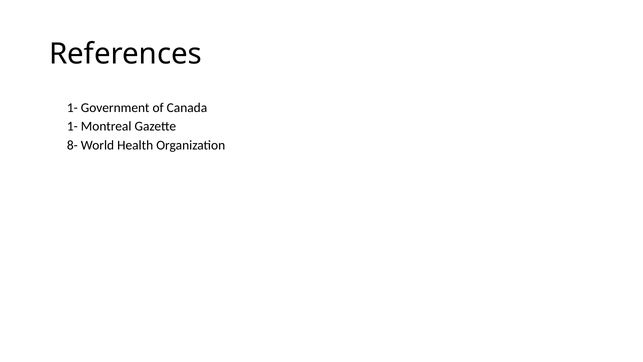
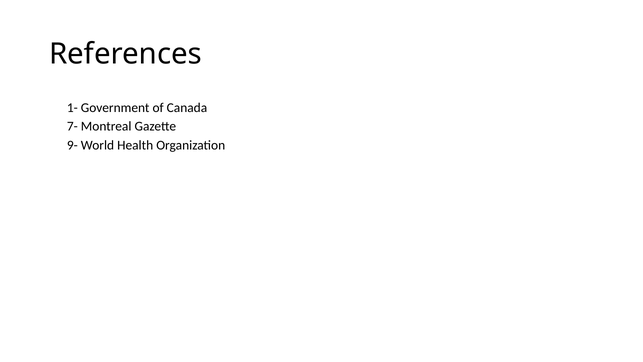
1-: 1- -> 7- (72, 126)
8-: 8- -> 9- (72, 145)
